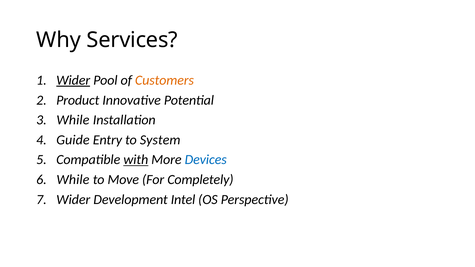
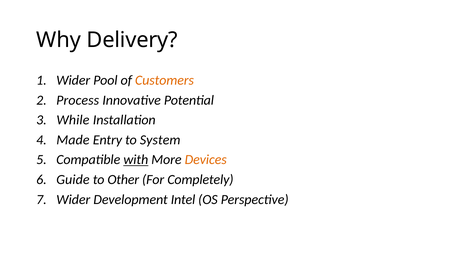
Services: Services -> Delivery (132, 40)
Wider underline: present -> none (73, 80)
Product: Product -> Process (78, 100)
Guide: Guide -> Made (73, 140)
Devices colour: blue -> orange (206, 160)
While: While -> Guide (73, 180)
Move: Move -> Other (123, 180)
